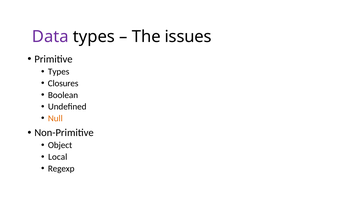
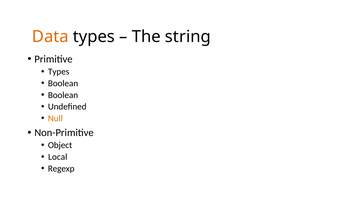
Data colour: purple -> orange (50, 36)
issues: issues -> string (188, 36)
Closures: Closures -> Boolean (63, 83)
